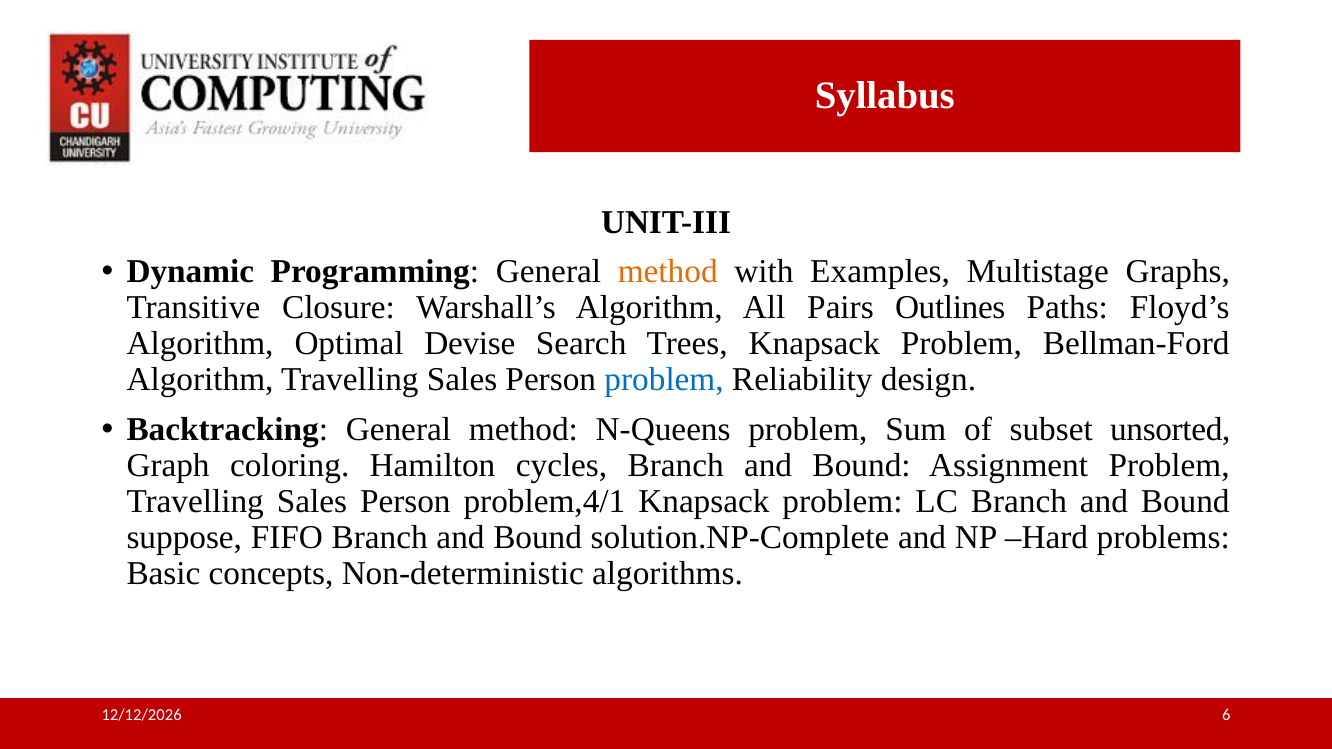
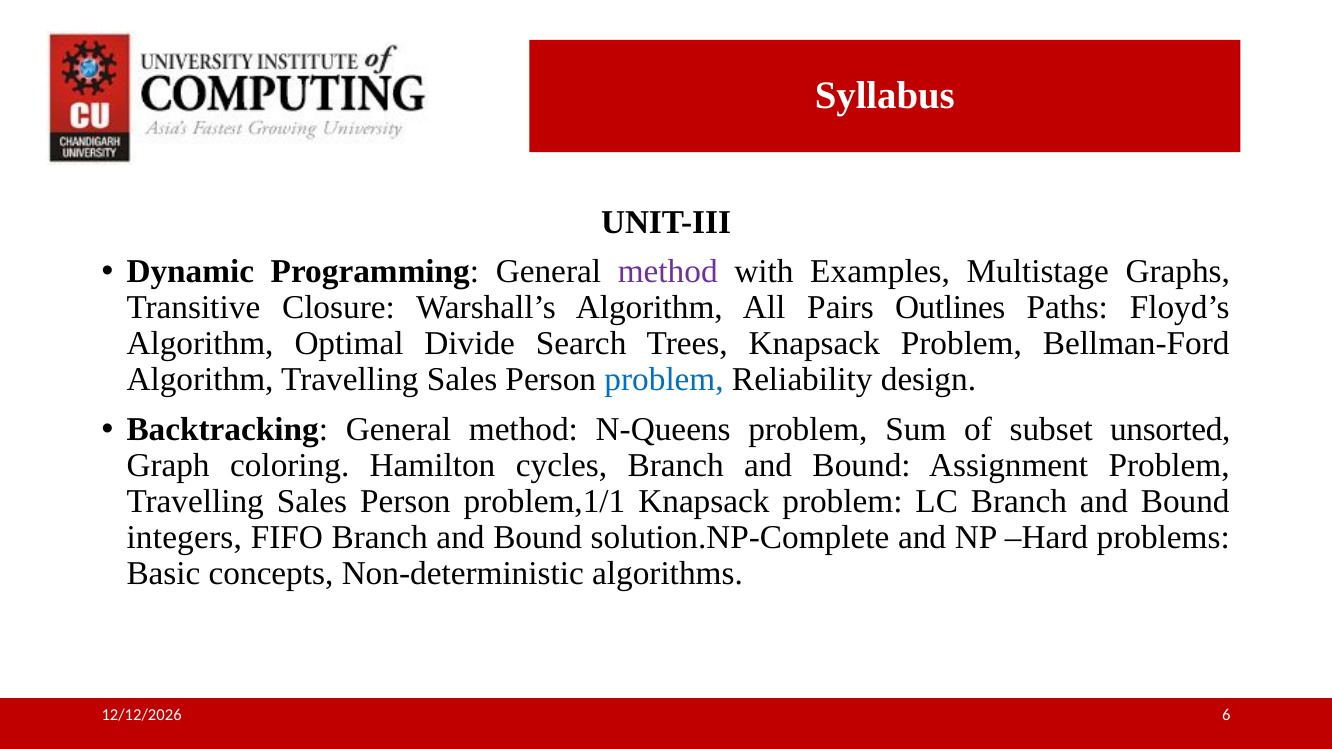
method colour: orange -> purple (668, 272)
Devise: Devise -> Divide (470, 344)
problem,4/1: problem,4/1 -> problem,1/1 (544, 502)
suppose: suppose -> integers (184, 538)
